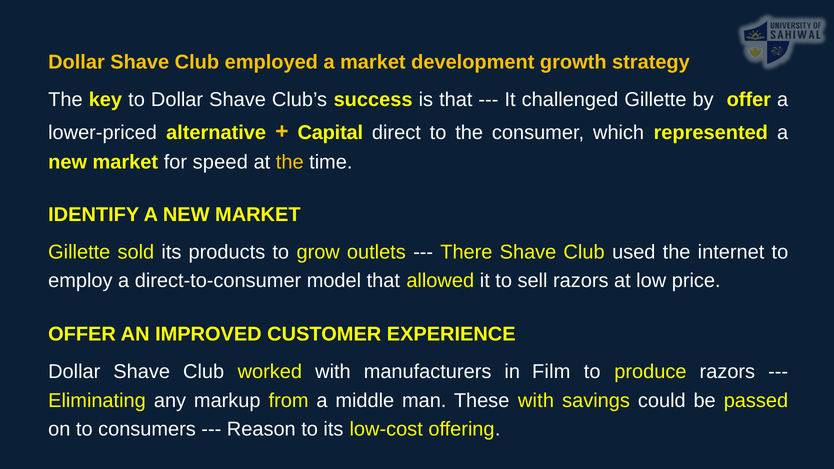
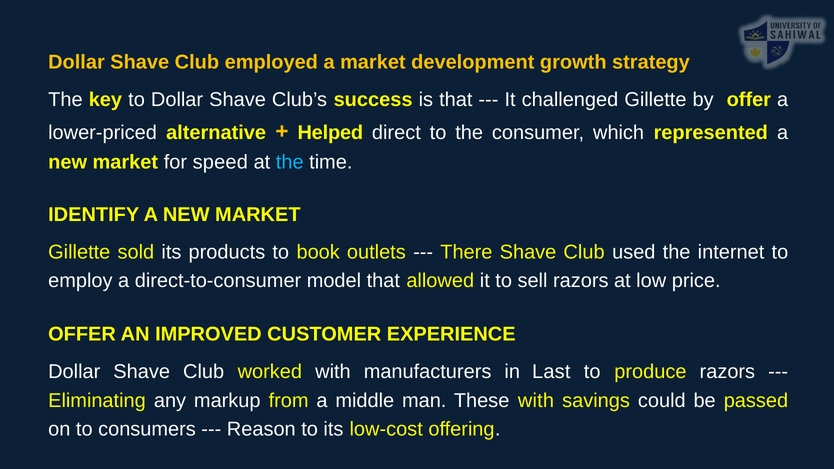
Capital: Capital -> Helped (330, 133)
the colour: yellow -> light blue (290, 162)
grow: grow -> book (318, 252)
Film: Film -> Last (551, 372)
